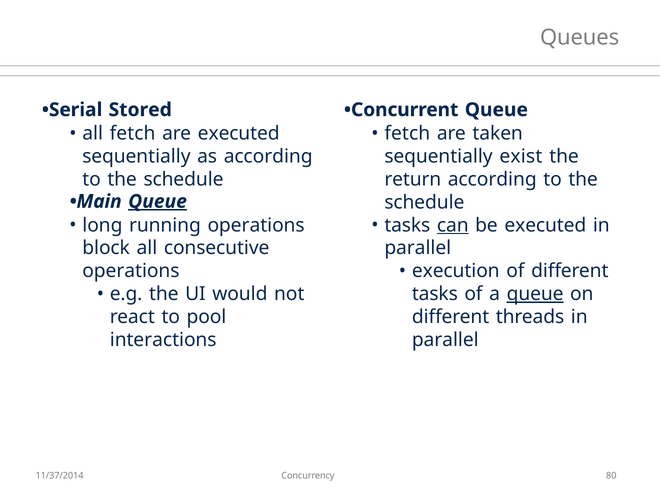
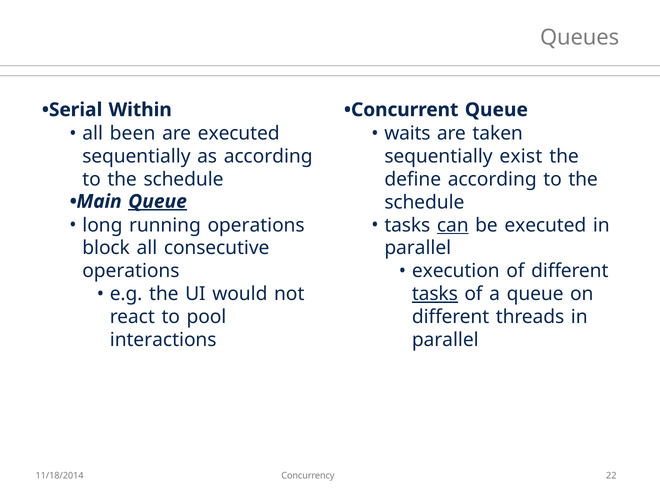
Stored: Stored -> Within (140, 110)
all fetch: fetch -> been (133, 134)
fetch: fetch -> waits (407, 134)
return: return -> define (413, 179)
tasks underline: none -> present (435, 294)
queue underline: present -> none (535, 294)
11/37/2014: 11/37/2014 -> 11/18/2014 (60, 476)
80: 80 -> 22 (611, 476)
